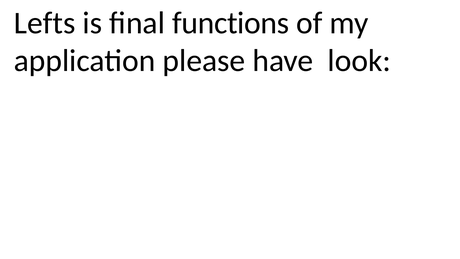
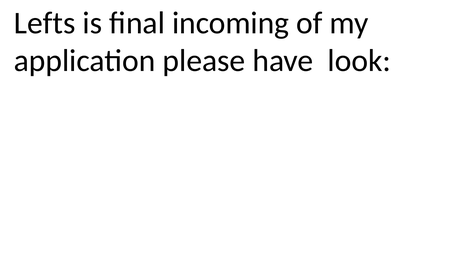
functions: functions -> incoming (231, 23)
